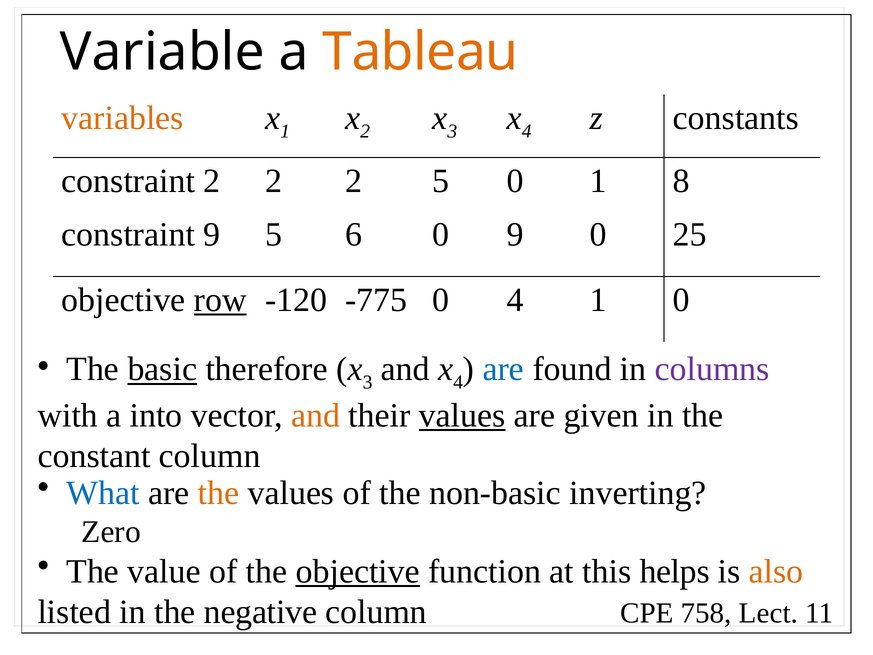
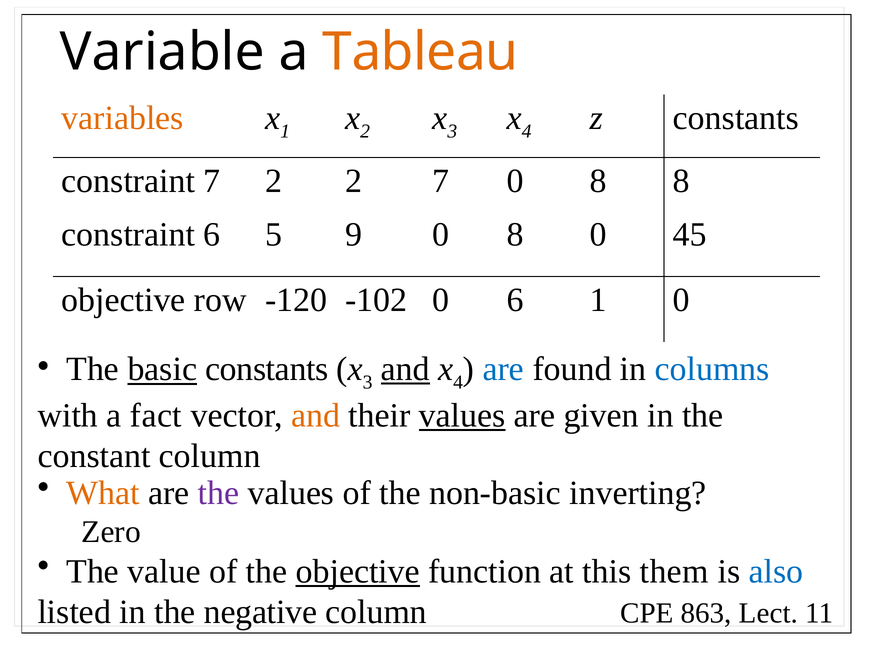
constraint 2: 2 -> 7 (212, 181)
2 5: 5 -> 7 (441, 181)
1: 1 -> 8 (598, 181)
constraint 9: 9 -> 6 (212, 234)
6: 6 -> 9 (354, 234)
9: 9 -> 8 (515, 234)
25: 25 -> 45 (690, 234)
row underline: present -> none (220, 300)
-775: -775 -> -102 (376, 300)
0 4: 4 -> 6 (515, 300)
basic therefore: therefore -> constants (267, 369)
and underline: none -> present (405, 369)
columns colour: purple -> blue (712, 369)
into: into -> fact (156, 415)
What colour: blue -> orange (103, 493)
the colour: orange -> purple (219, 493)
helps: helps -> them (674, 571)
also colour: orange -> blue (776, 571)
758: 758 -> 863 (706, 613)
